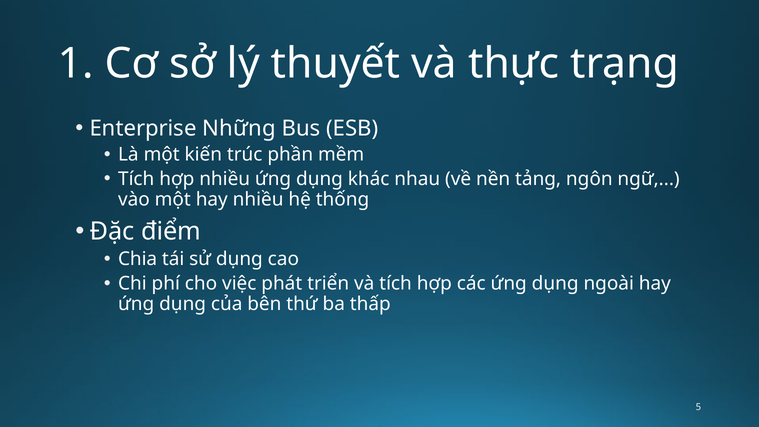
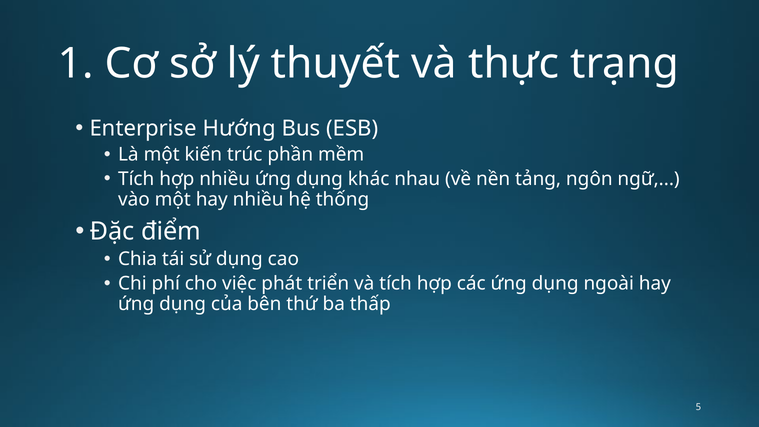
Những: Những -> Hướng (239, 128)
